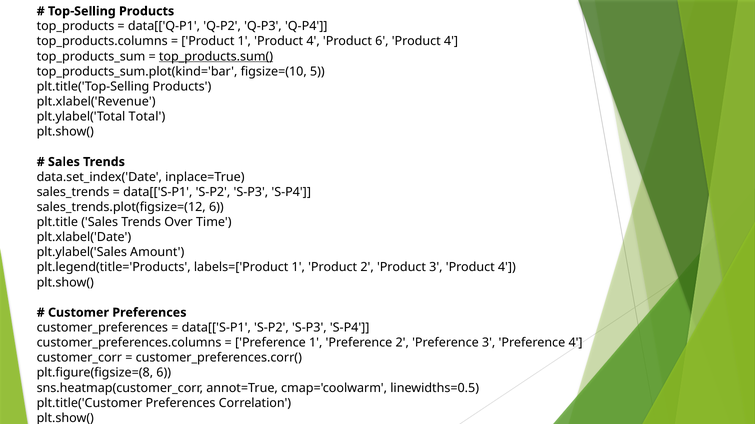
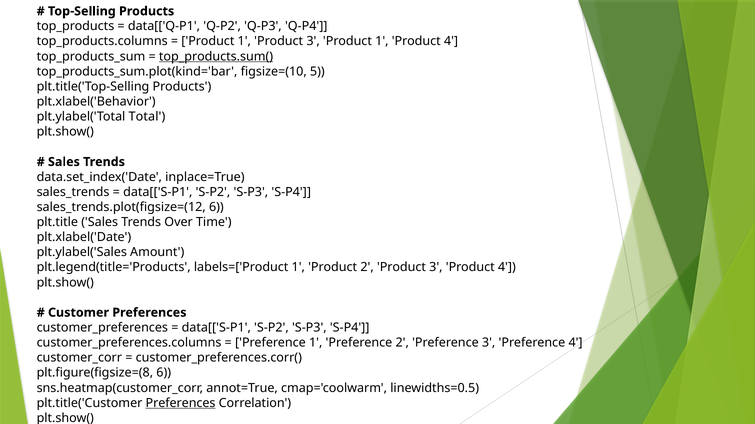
1 Product 4: 4 -> 3 (313, 41)
6: 6 -> 1 (382, 41)
plt.xlabel('Revenue: plt.xlabel('Revenue -> plt.xlabel('Behavior (96, 102)
Preferences underline: none -> present (181, 404)
